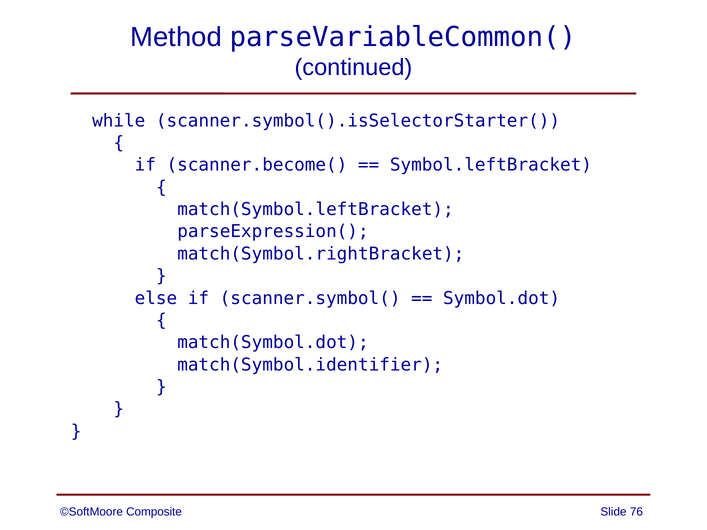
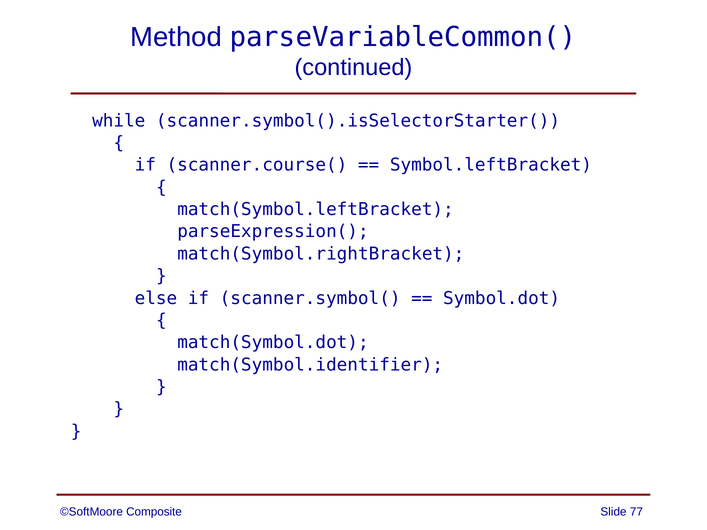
scanner.become(: scanner.become( -> scanner.course( (257, 165)
76: 76 -> 77 (636, 512)
